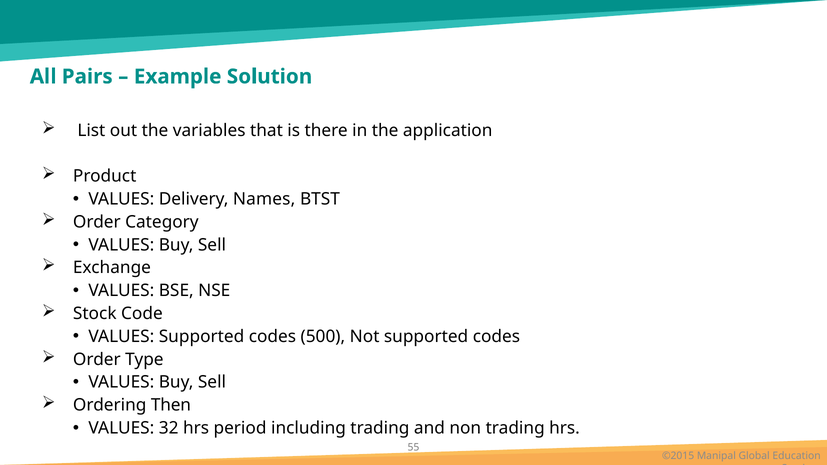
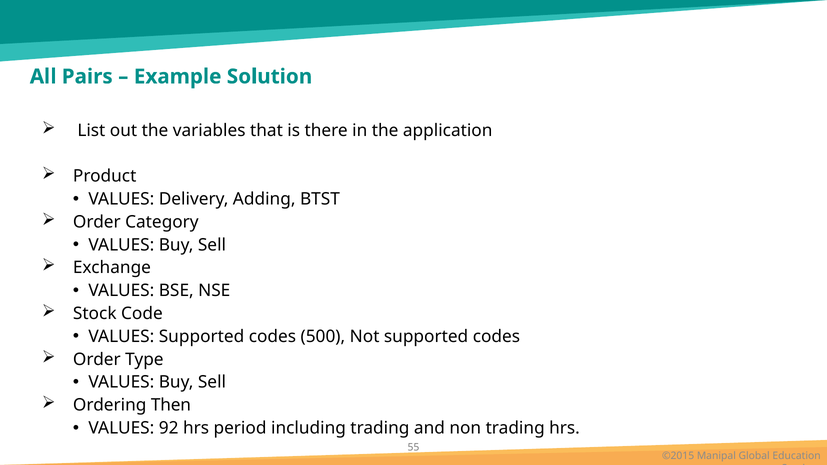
Names: Names -> Adding (264, 199)
32: 32 -> 92 (169, 428)
